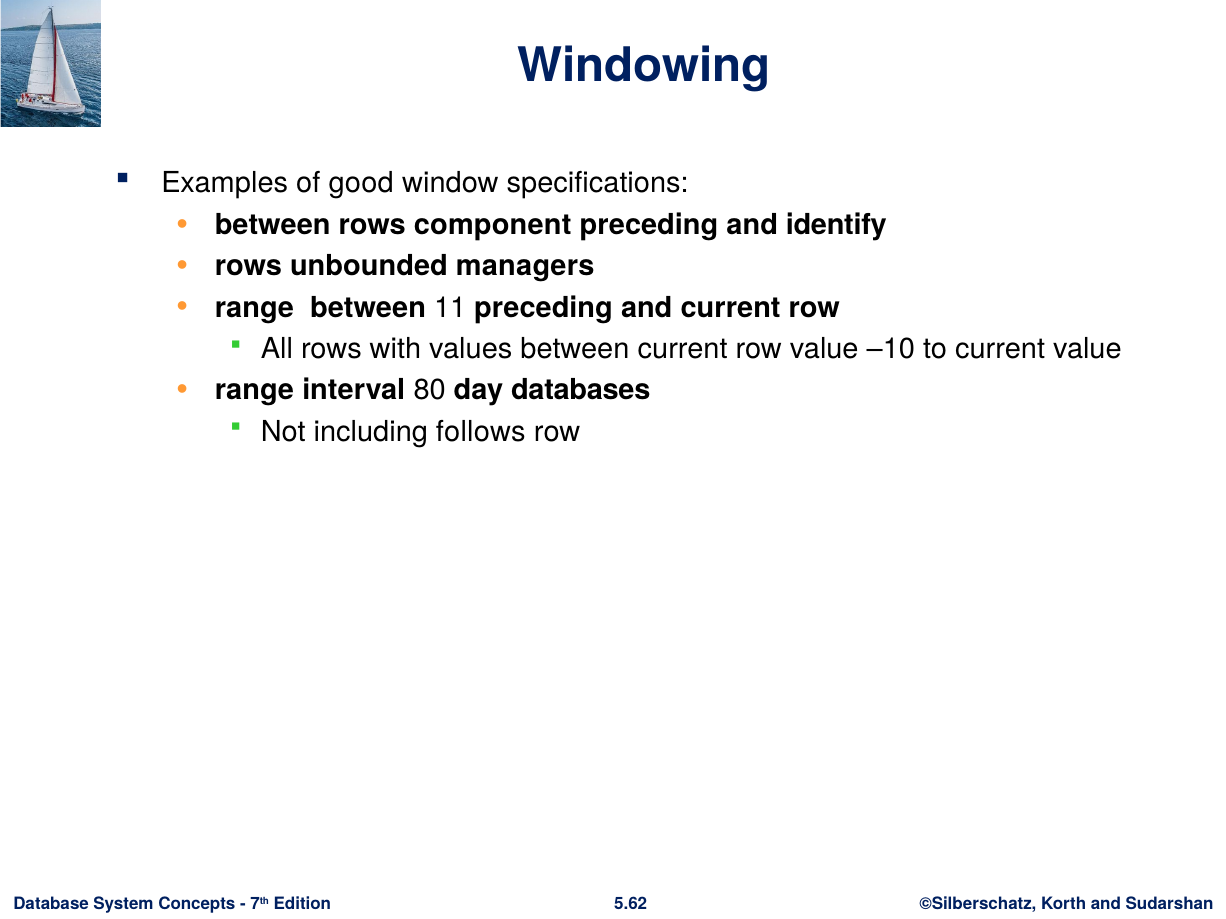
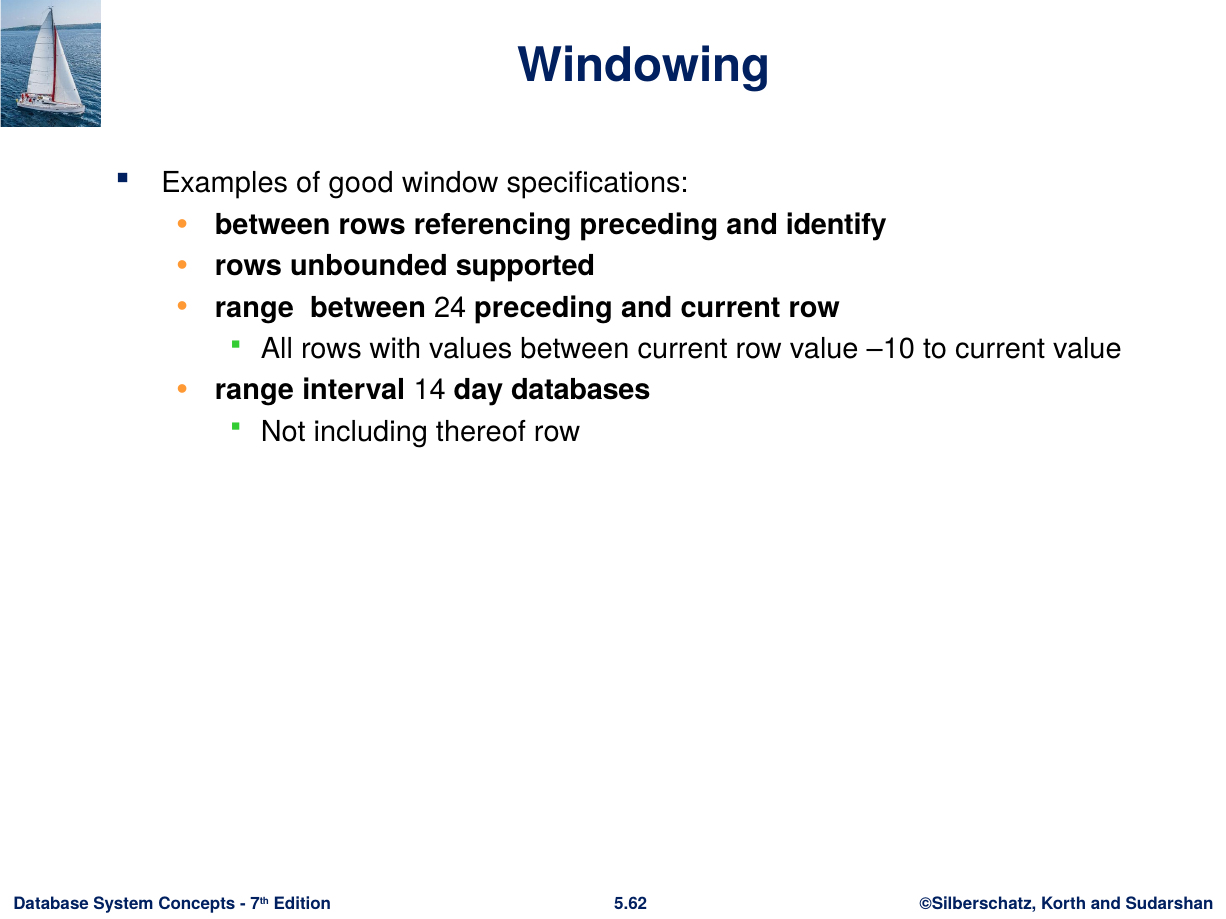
component: component -> referencing (493, 225)
managers: managers -> supported (525, 266)
11: 11 -> 24 (450, 308)
80: 80 -> 14 (430, 391)
follows: follows -> thereof (481, 432)
